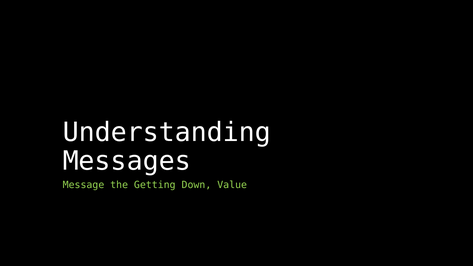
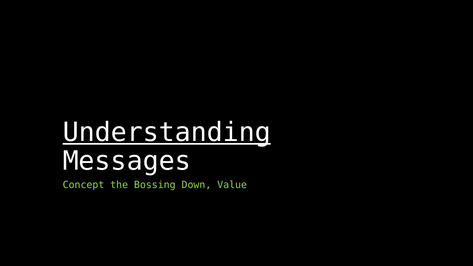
Understanding underline: none -> present (167, 132)
Message: Message -> Concept (83, 185)
Getting: Getting -> Bossing (155, 185)
